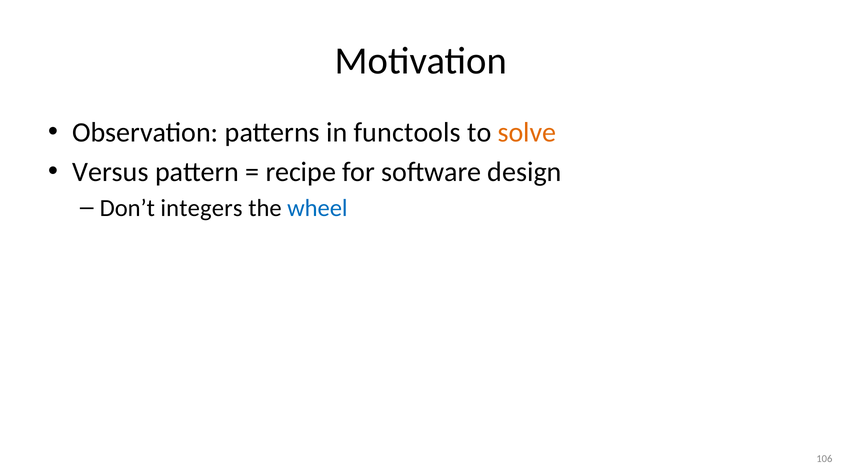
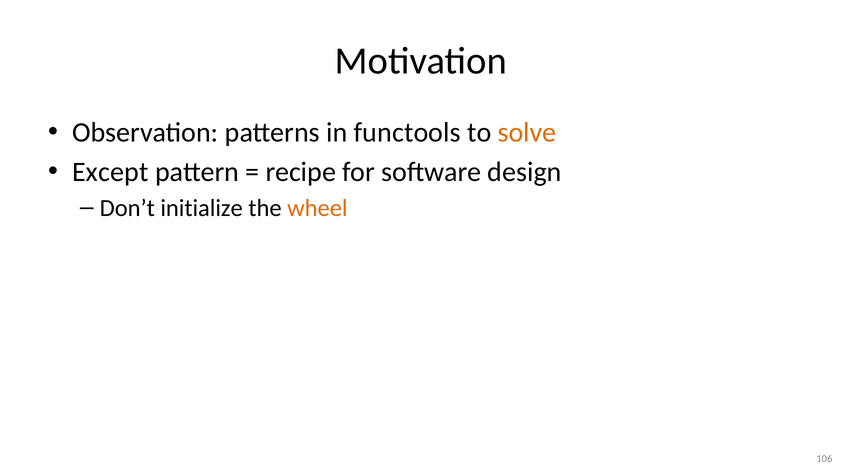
Versus: Versus -> Except (110, 172)
integers: integers -> initialize (202, 208)
wheel colour: blue -> orange (317, 208)
